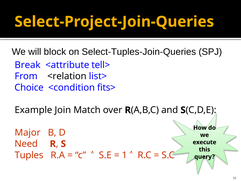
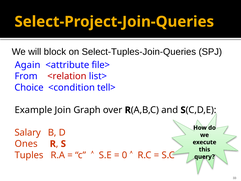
Break: Break -> Again (28, 65)
tell>: tell> -> file> (101, 65)
<relation colour: black -> red (67, 76)
fits>: fits> -> tell> (106, 87)
Match: Match -> Graph (87, 110)
Major: Major -> Salary (28, 132)
Need: Need -> Ones (26, 144)
1: 1 -> 0 (125, 155)
